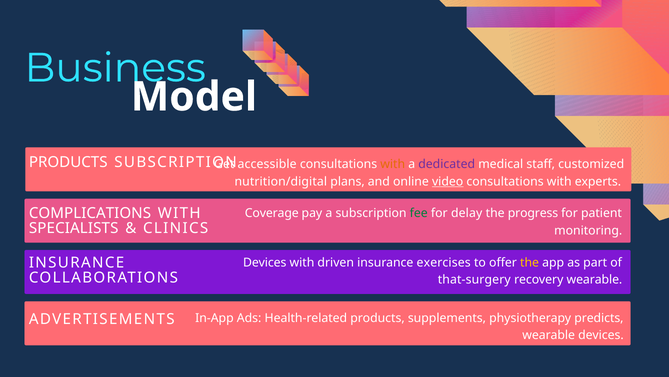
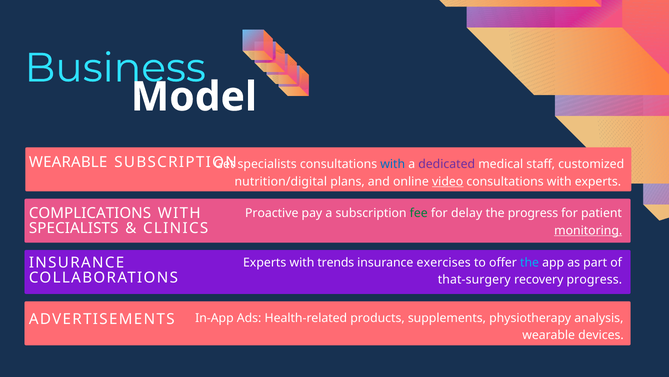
PRODUCTS: PRODUCTS -> WEARABLE (68, 162)
accessible: accessible -> specialists (267, 164)
with colour: orange -> blue (393, 164)
Coverage: Coverage -> Proactive (272, 213)
monitoring underline: none -> present (588, 230)
Devices: Devices -> Experts (265, 262)
driven: driven -> trends (336, 262)
the colour: yellow -> light blue (530, 262)
recovery wearable: wearable -> progress (594, 279)
predicts: predicts -> analysis (599, 317)
